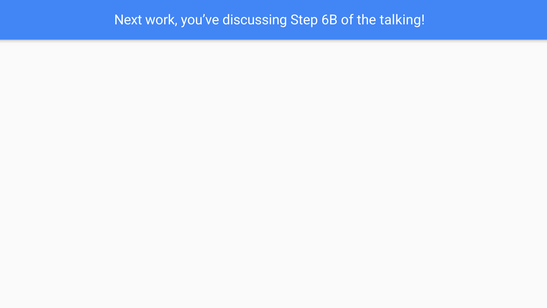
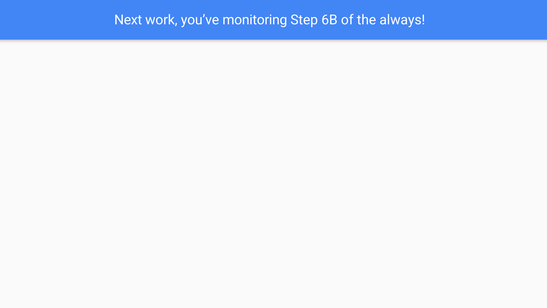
discussing: discussing -> monitoring (255, 20)
talking: talking -> always (402, 20)
